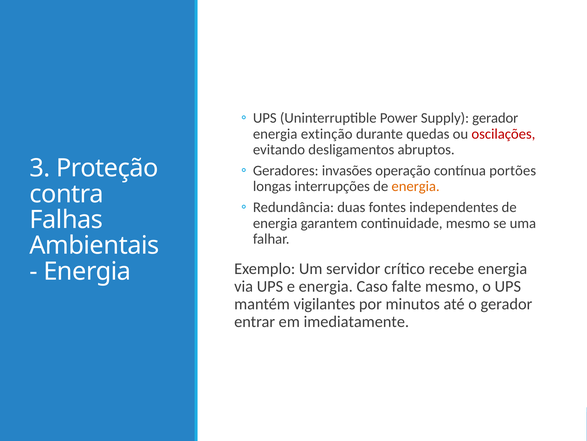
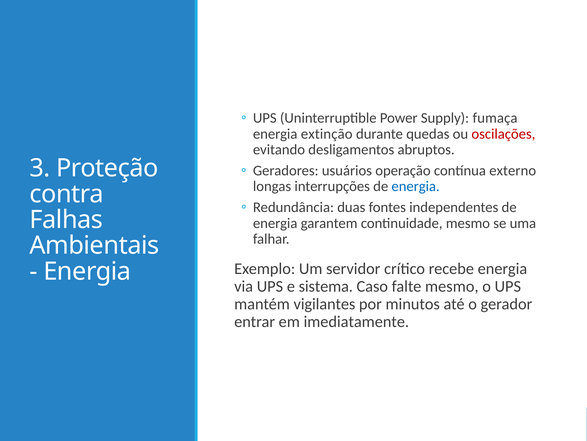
Supply gerador: gerador -> fumaça (495, 118)
invasões: invasões -> usuários (347, 170)
portões: portões -> externo (513, 170)
energia colour: orange -> blue (416, 186)
e energia: energia -> sistema (326, 286)
